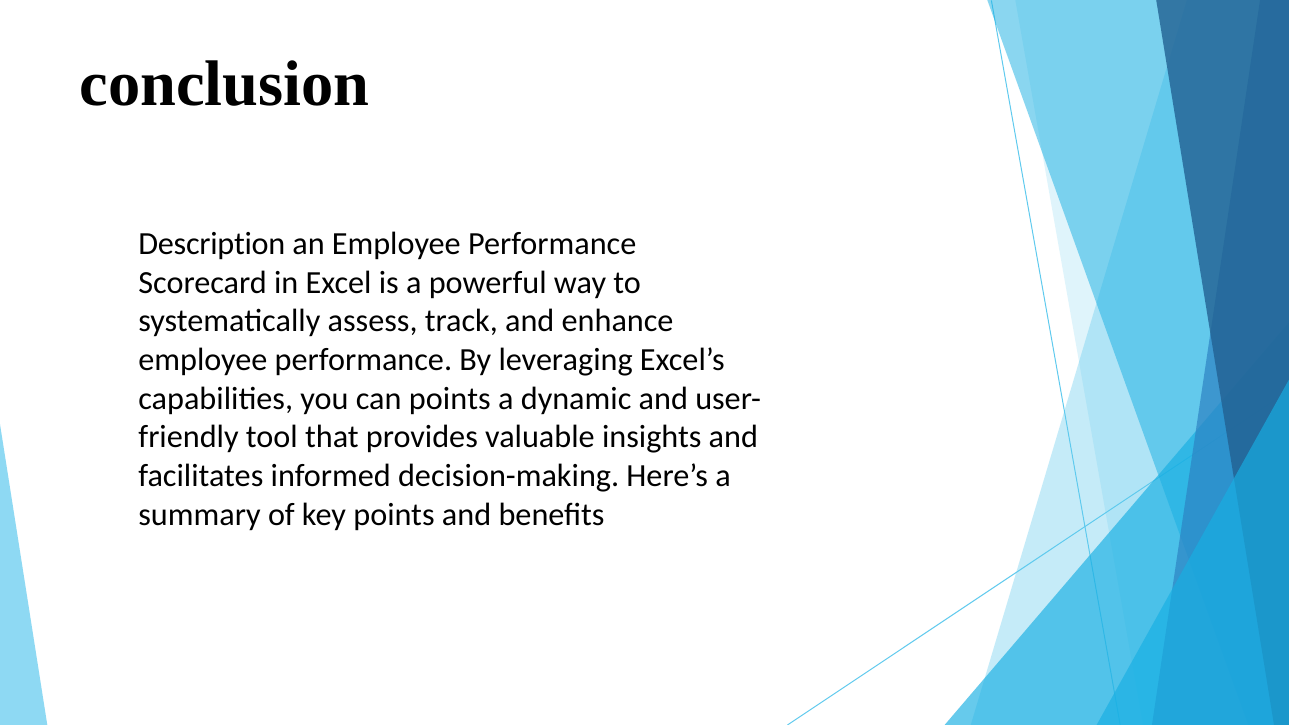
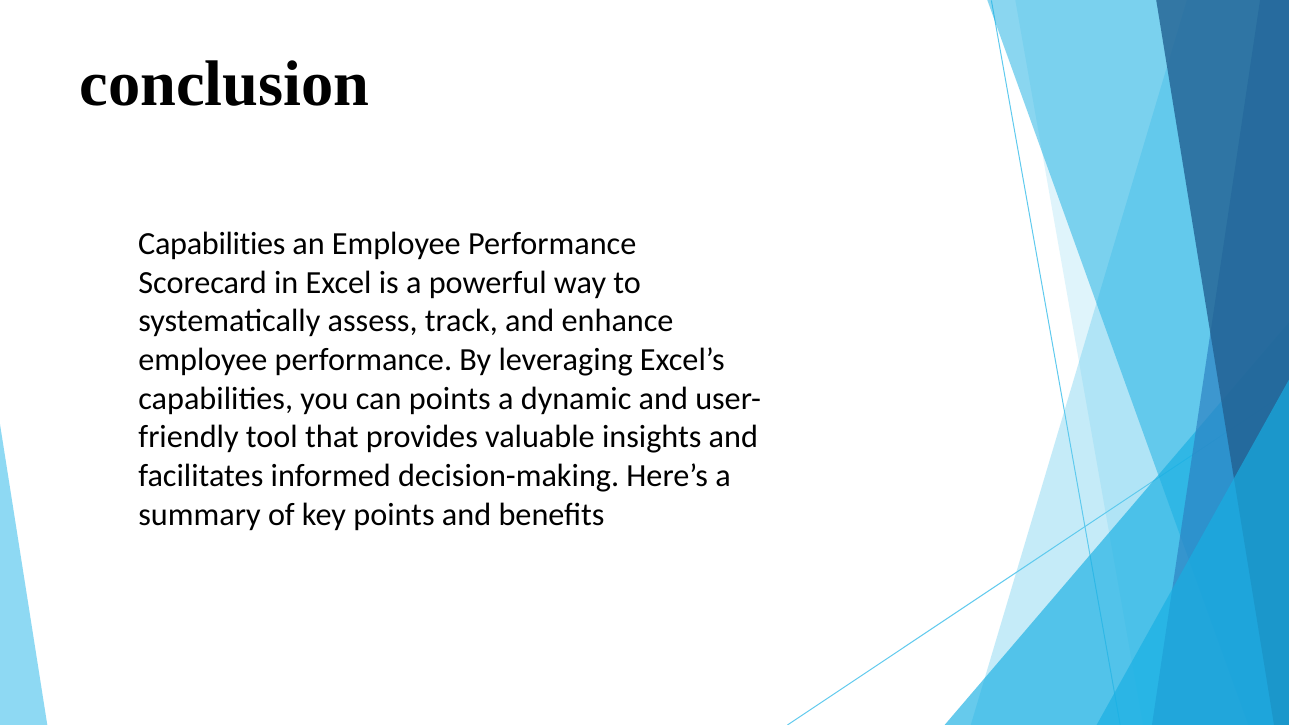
Description: Description -> Capabilities (212, 244)
